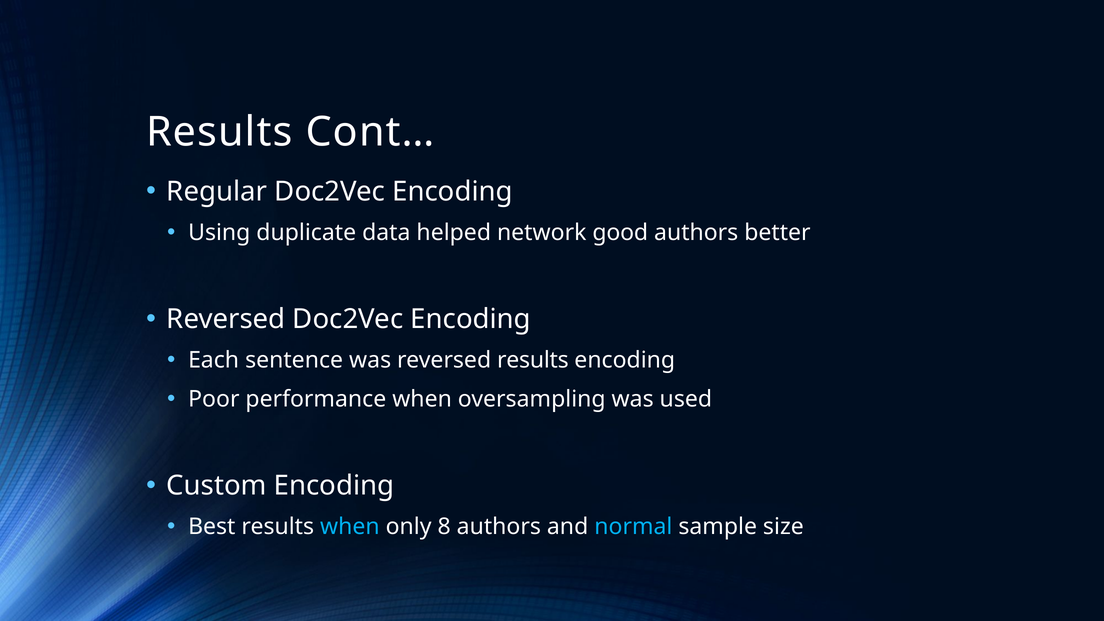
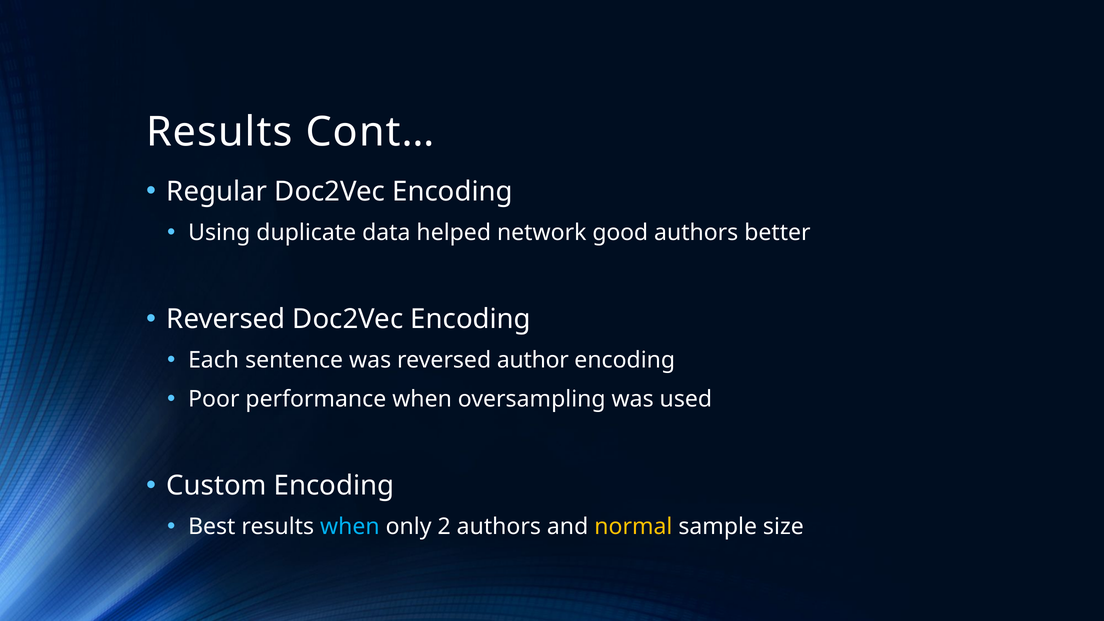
reversed results: results -> author (533, 360)
8: 8 -> 2 (444, 527)
normal colour: light blue -> yellow (633, 527)
